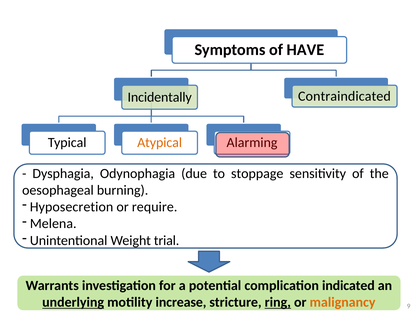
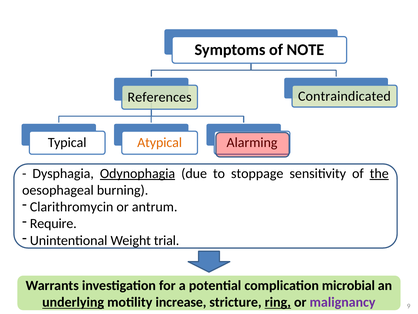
HAVE: HAVE -> NOTE (305, 50)
Incidentally: Incidentally -> References (160, 97)
Odynophagia underline: none -> present (138, 173)
the underline: none -> present (379, 173)
Hyposecretion: Hyposecretion -> Clarithromycin (72, 207)
require: require -> antrum (155, 207)
Melena: Melena -> Require (53, 223)
indicated: indicated -> microbial (348, 285)
malignancy colour: orange -> purple (343, 302)
